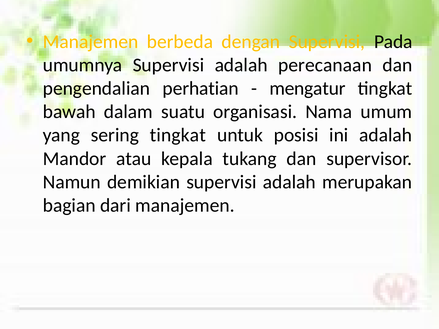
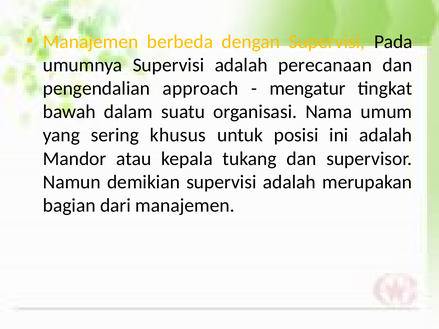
perhatian: perhatian -> approach (201, 88)
sering tingkat: tingkat -> khusus (178, 135)
